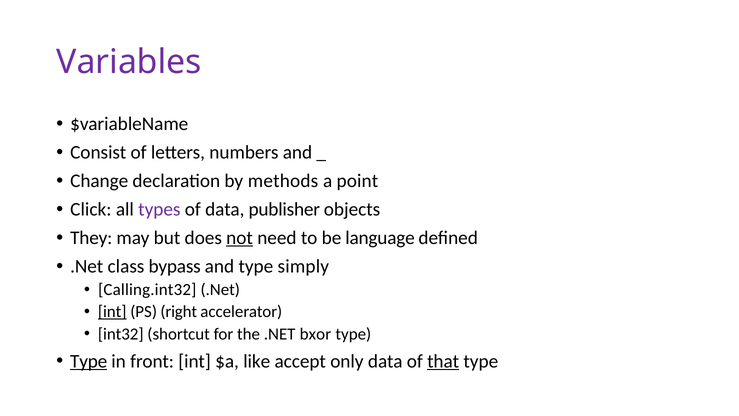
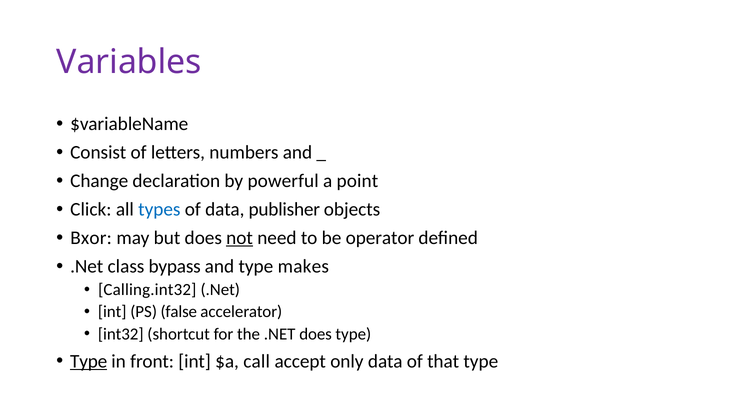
methods: methods -> powerful (283, 181)
types colour: purple -> blue (159, 209)
They: They -> Bxor (91, 238)
language: language -> operator (380, 238)
simply: simply -> makes (303, 266)
int underline: present -> none (112, 312)
right: right -> false (179, 312)
.NET bxor: bxor -> does (316, 334)
like: like -> call (257, 361)
that underline: present -> none (443, 361)
